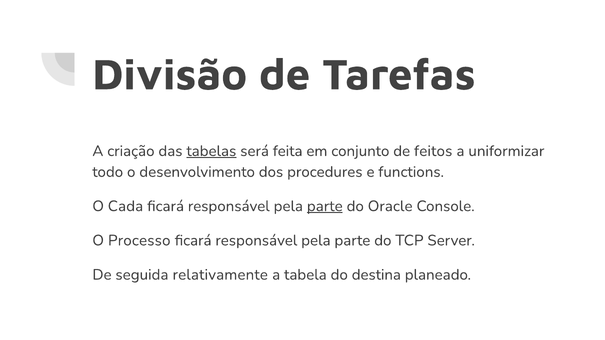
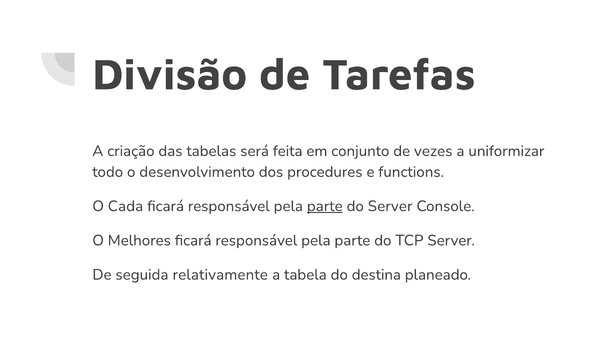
tabelas underline: present -> none (211, 151)
feitos: feitos -> vezes (433, 151)
do Oracle: Oracle -> Server (390, 206)
Processo: Processo -> Melhores (139, 241)
